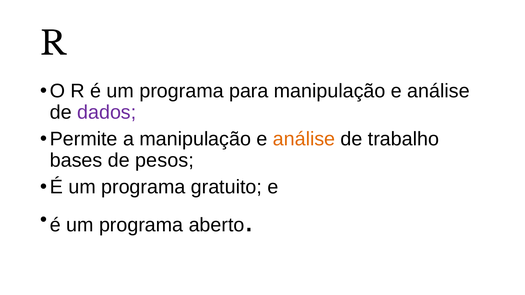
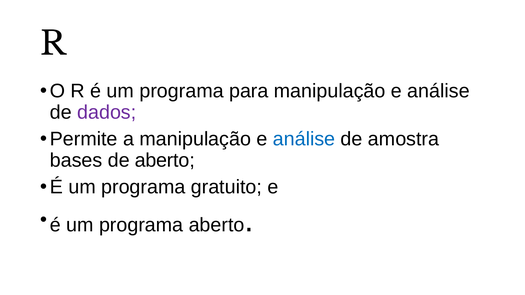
análise colour: orange -> blue (304, 139)
trabalho: trabalho -> amostra (404, 139)
de pesos: pesos -> aberto (165, 160)
